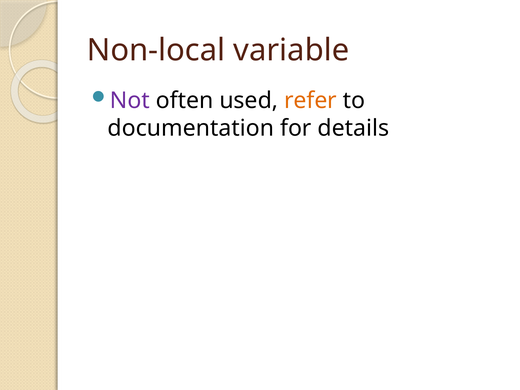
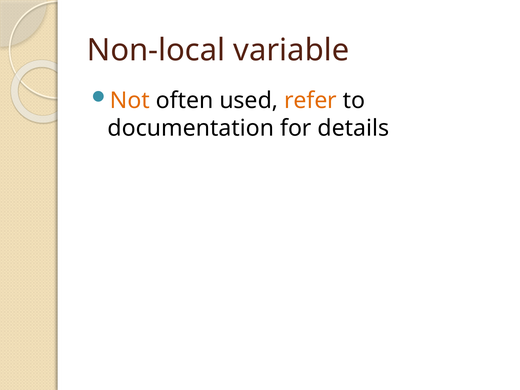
Not colour: purple -> orange (130, 100)
